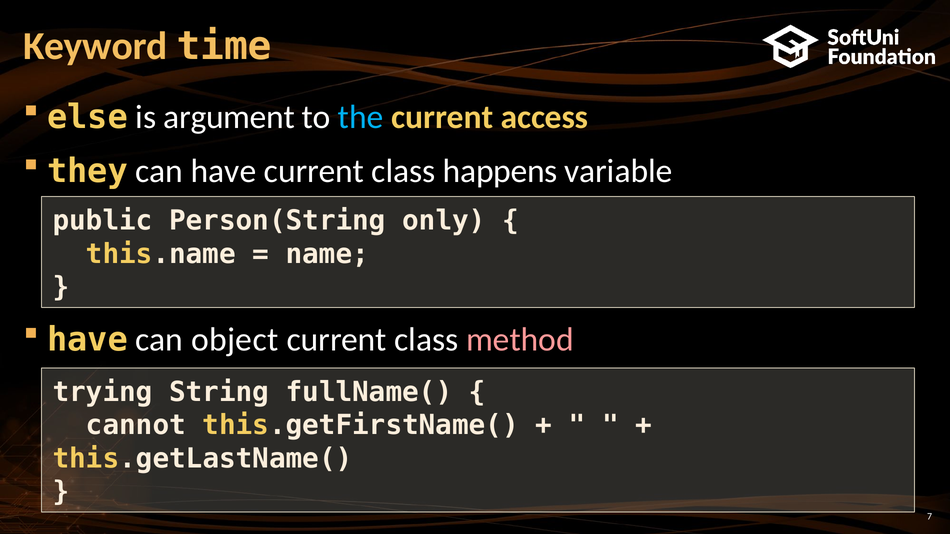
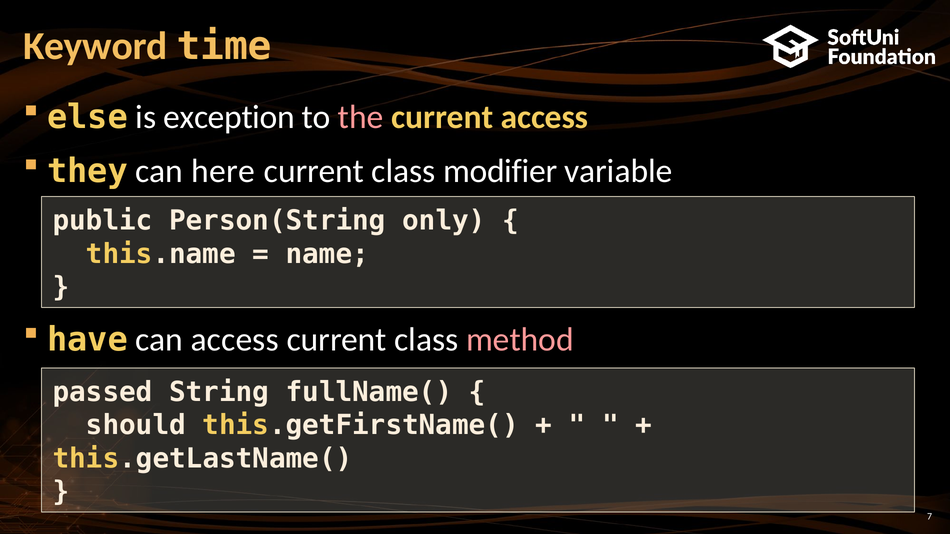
argument: argument -> exception (229, 117)
the colour: light blue -> pink (361, 117)
can have: have -> here (223, 171)
happens: happens -> modifier (500, 171)
can object: object -> access (235, 340)
trying: trying -> passed (103, 392)
cannot: cannot -> should (136, 426)
